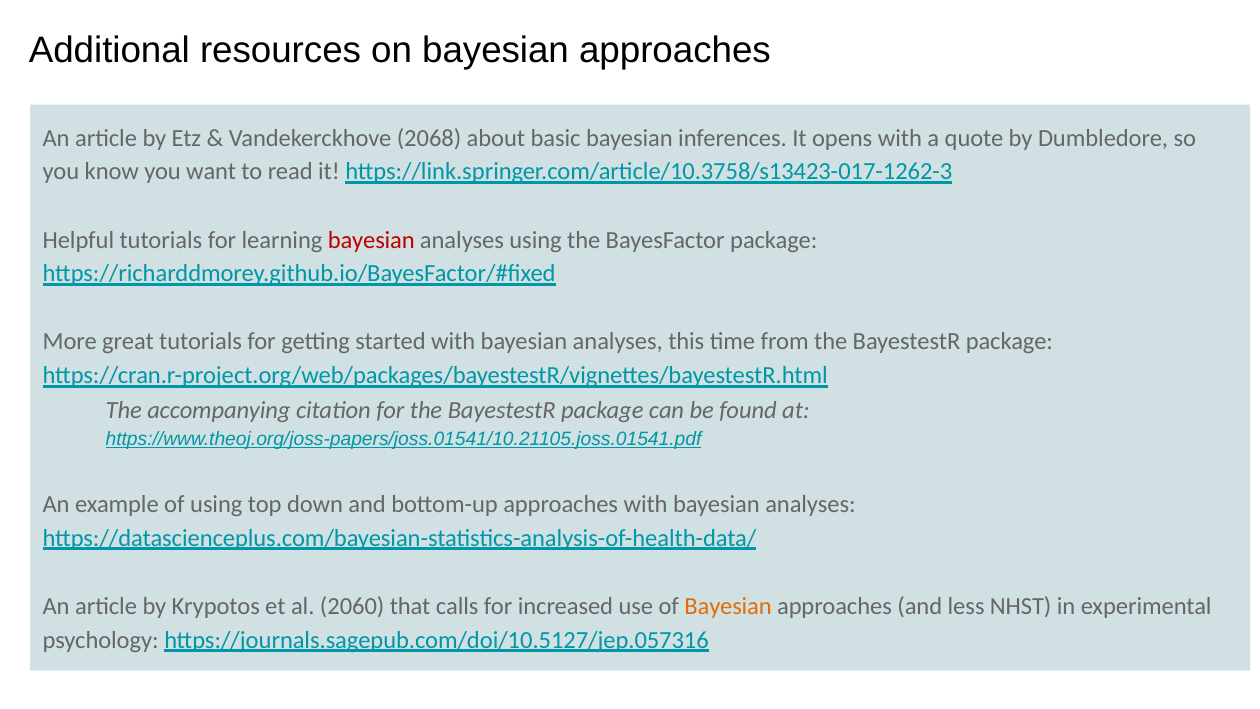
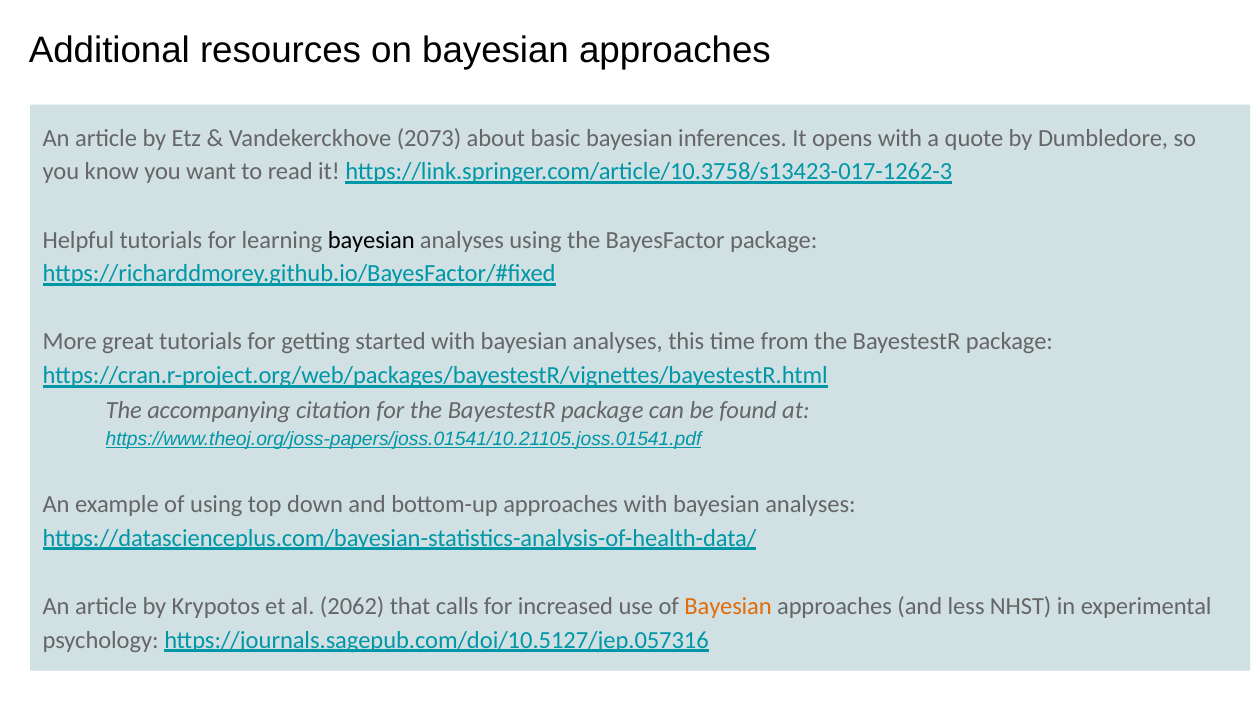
2068: 2068 -> 2073 (429, 138)
bayesian colour: red -> black (371, 240)
2060: 2060 -> 2062 (352, 606)
